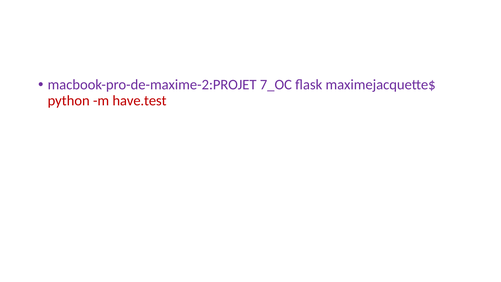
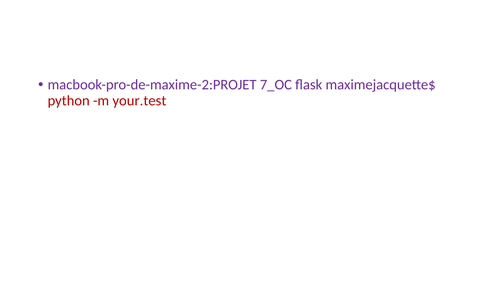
have.test: have.test -> your.test (139, 100)
